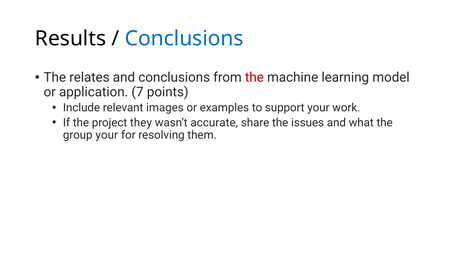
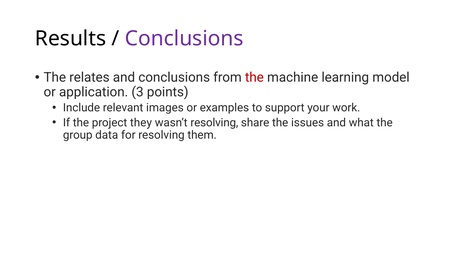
Conclusions colour: blue -> purple (184, 39)
7: 7 -> 3 (138, 92)
wasn’t accurate: accurate -> resolving (214, 123)
group your: your -> data (107, 135)
